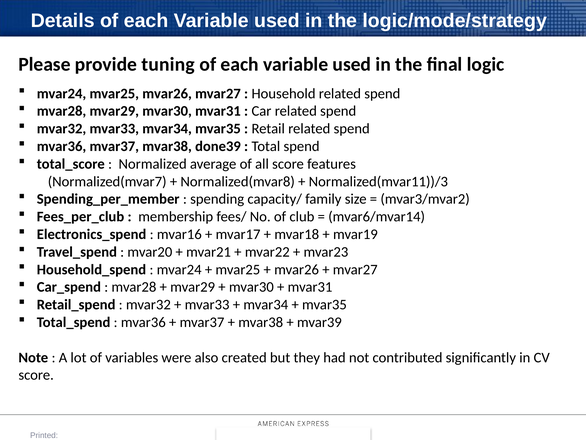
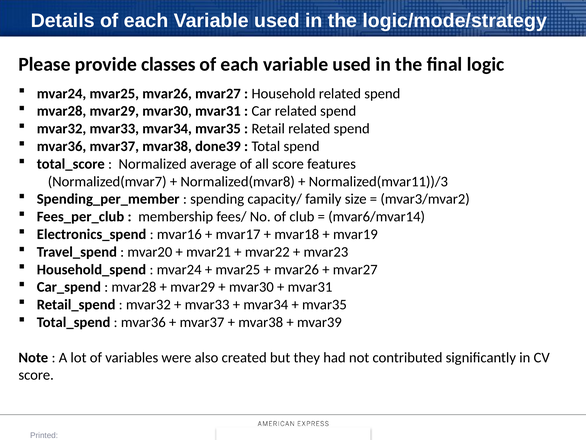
tuning: tuning -> classes (168, 64)
